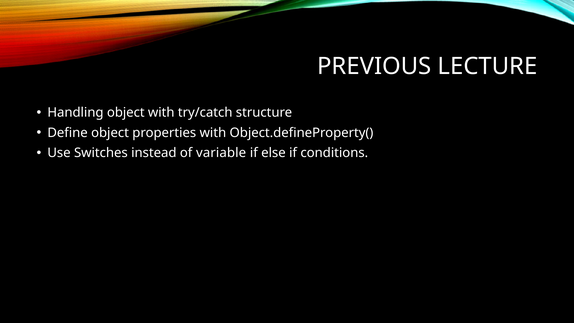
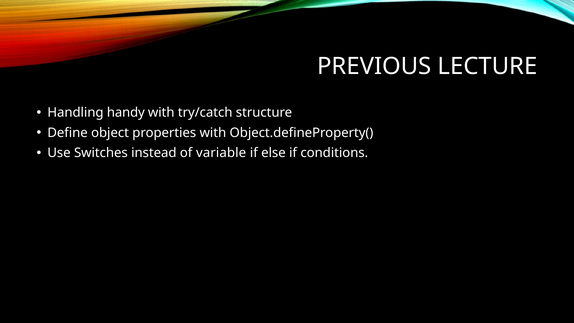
Handling object: object -> handy (126, 112)
